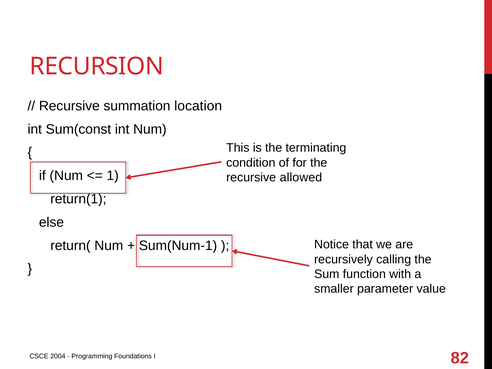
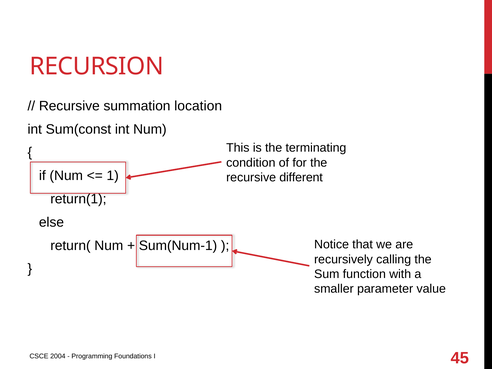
allowed: allowed -> different (301, 177)
82: 82 -> 45 (460, 358)
